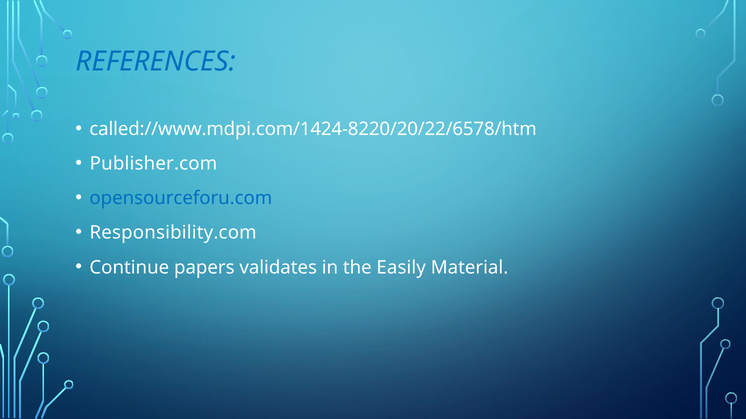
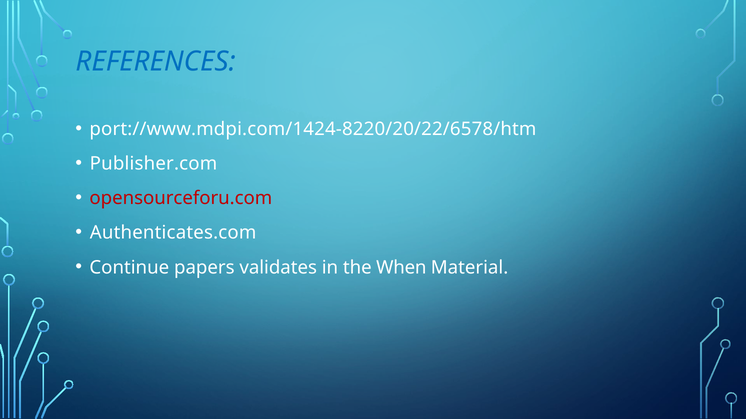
called://www.mdpi.com/1424-8220/20/22/6578/htm: called://www.mdpi.com/1424-8220/20/22/6578/htm -> port://www.mdpi.com/1424-8220/20/22/6578/htm (313, 129)
opensourceforu.com colour: blue -> red (181, 199)
Responsibility.com: Responsibility.com -> Authenticates.com (173, 233)
Easily: Easily -> When (401, 268)
